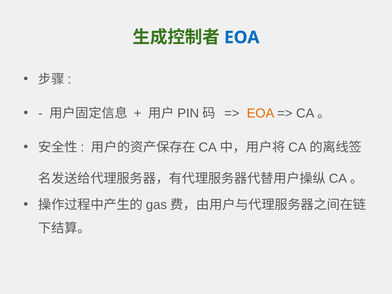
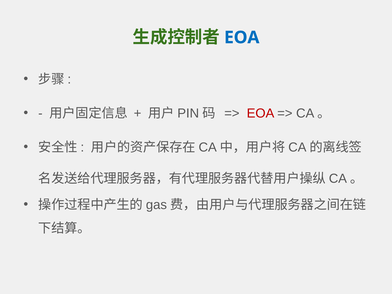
EOA colour: orange -> red (261, 113)
